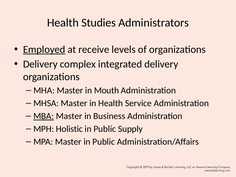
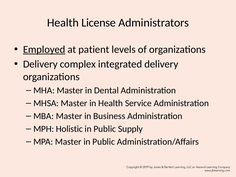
Studies: Studies -> License (99, 23)
receive: receive -> patient (94, 50)
Mouth: Mouth -> Dental (106, 90)
MBA underline: present -> none (44, 116)
